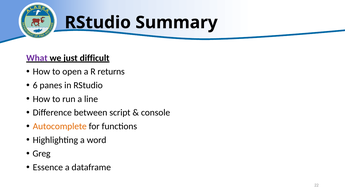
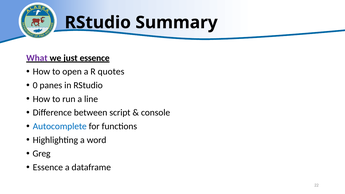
just difficult: difficult -> essence (95, 58)
returns: returns -> quotes (111, 72)
6: 6 -> 0 (35, 85)
Autocomplete colour: orange -> blue (60, 126)
